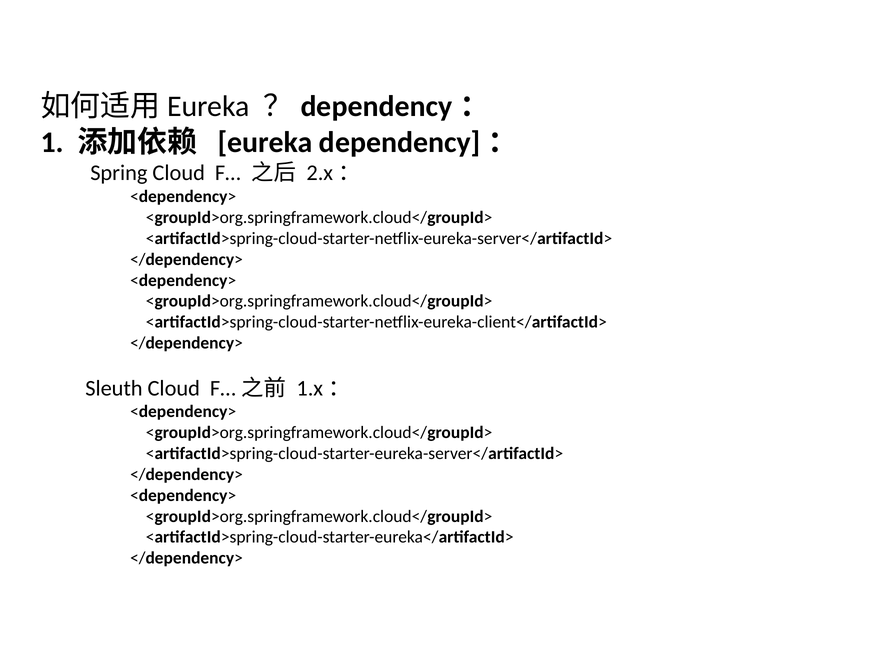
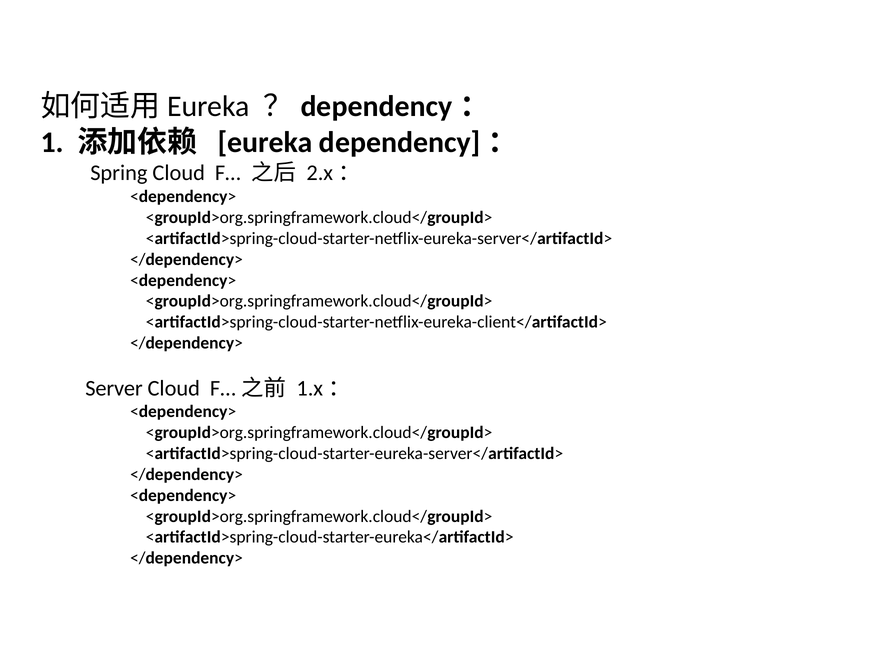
Sleuth: Sleuth -> Server (114, 388)
